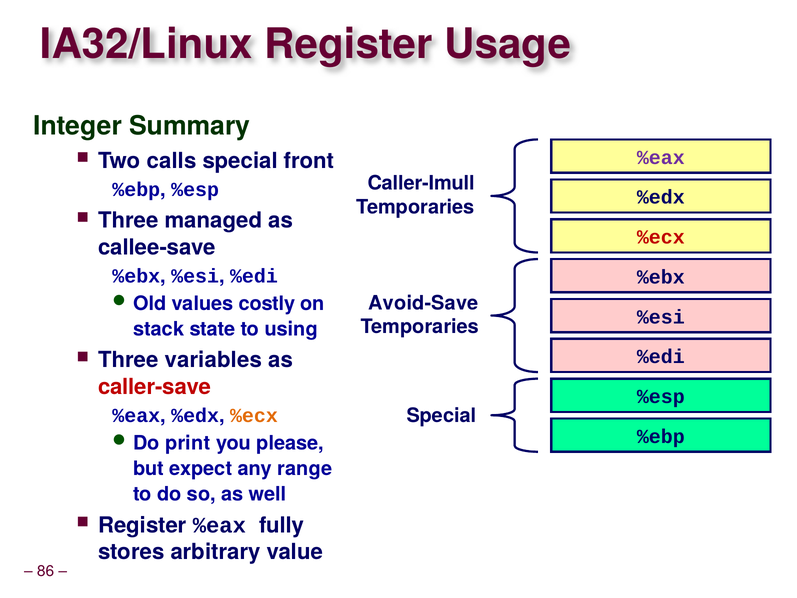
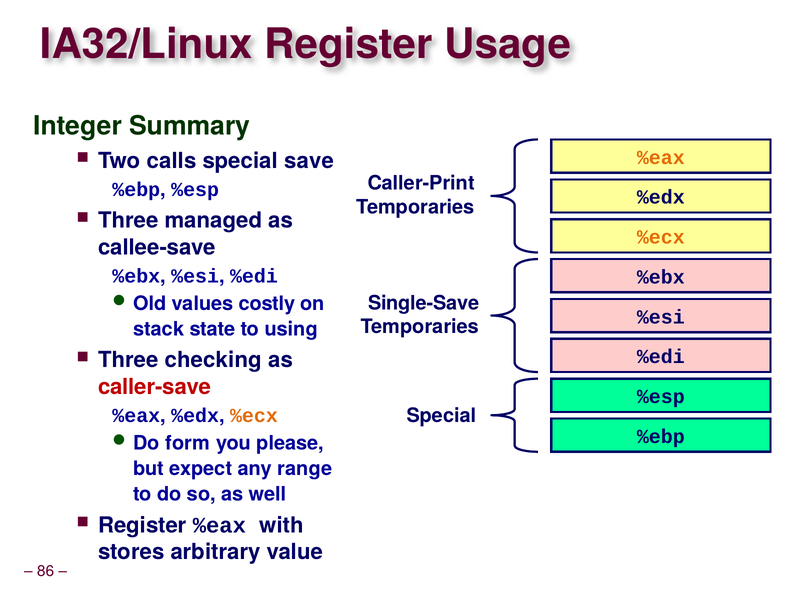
%eax colour: purple -> orange (661, 157)
front: front -> save (309, 161)
Caller-Imull: Caller-Imull -> Caller-Print (421, 183)
%ecx colour: red -> orange (661, 237)
Avoid-Save: Avoid-Save -> Single-Save (424, 303)
variables: variables -> checking (213, 360)
print: print -> form (188, 443)
fully: fully -> with (281, 525)
